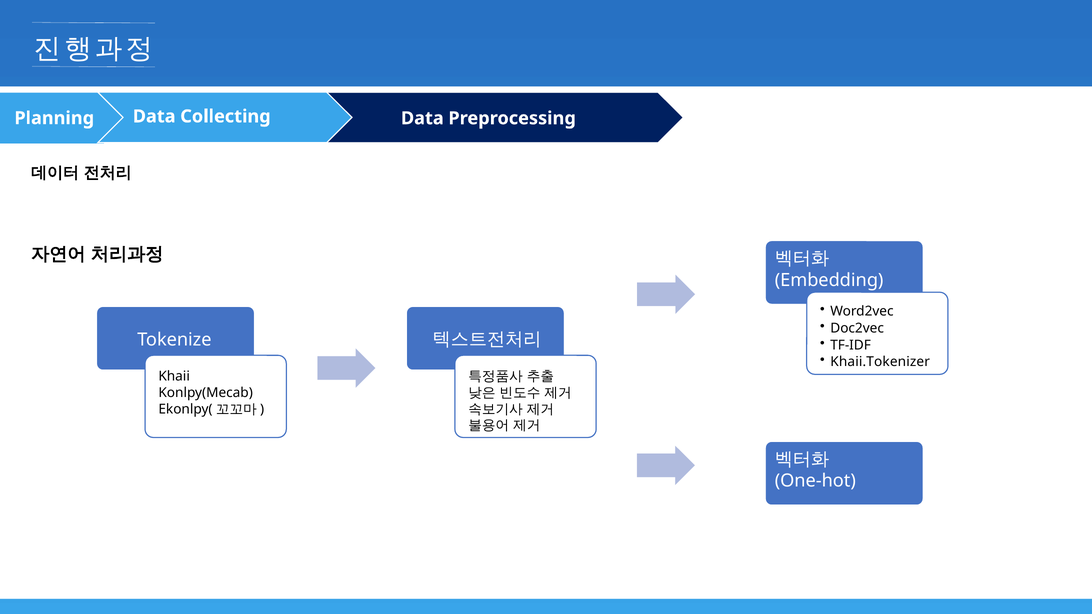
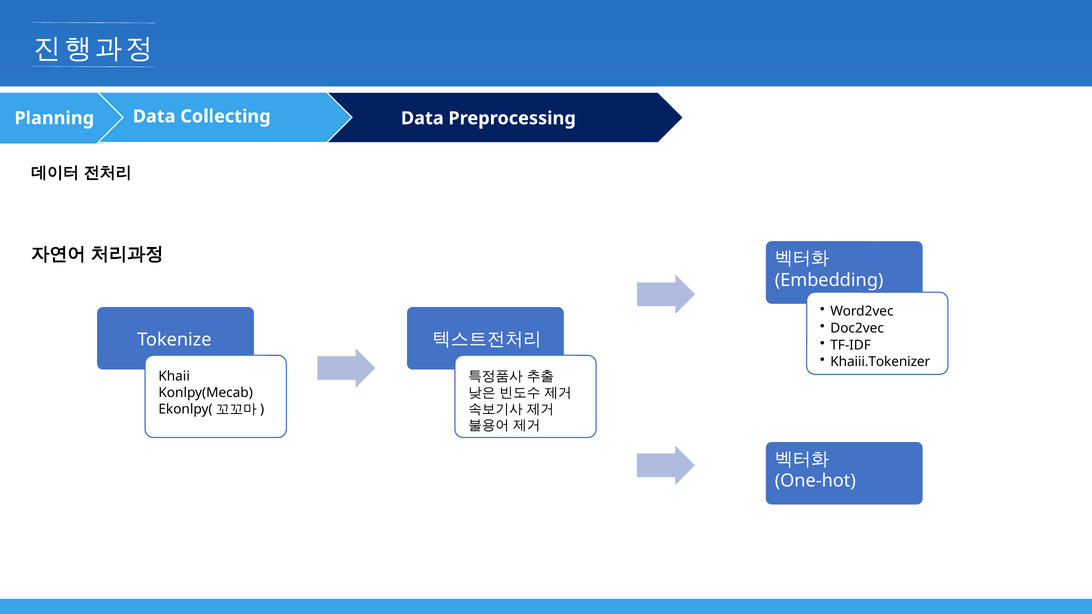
Khaii.Tokenizer: Khaii.Tokenizer -> Khaiii.Tokenizer (880, 362)
